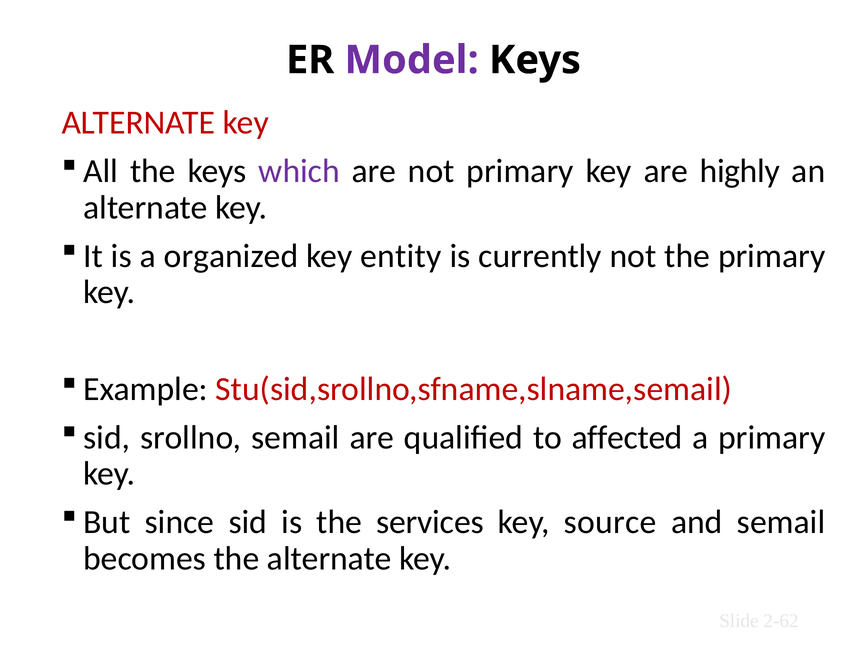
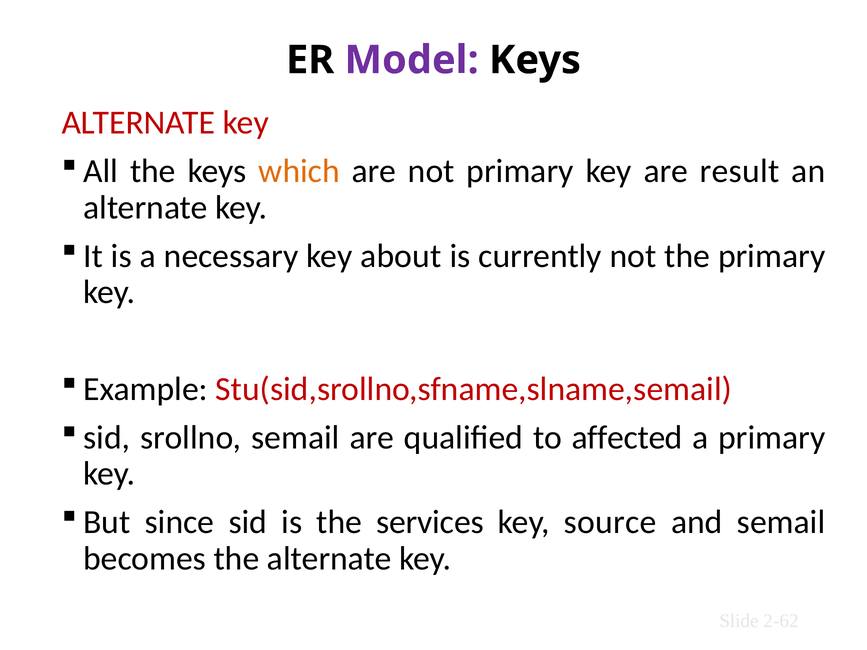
which colour: purple -> orange (299, 171)
highly: highly -> result (740, 171)
organized: organized -> necessary (231, 256)
entity: entity -> about (401, 256)
